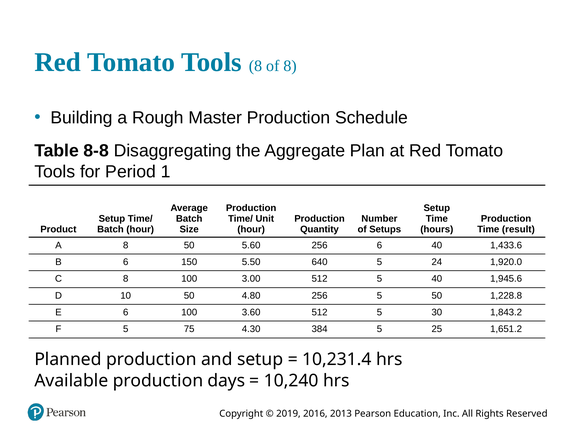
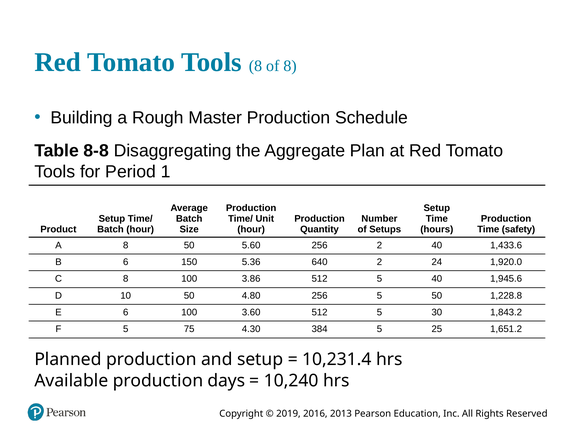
result: result -> safety (518, 230)
256 6: 6 -> 2 (379, 245)
5.50: 5.50 -> 5.36 (251, 262)
640 5: 5 -> 2 (379, 262)
3.00: 3.00 -> 3.86 (251, 279)
